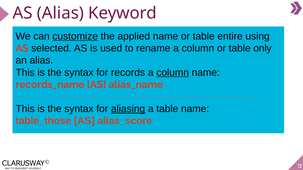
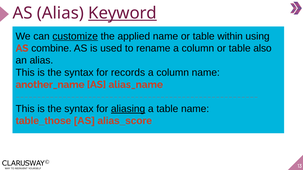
Keyword underline: none -> present (122, 13)
entire: entire -> within (230, 36)
selected: selected -> combine (51, 48)
only: only -> also (262, 48)
column underline: present -> none (173, 73)
records_name: records_name -> another_name (50, 85)
